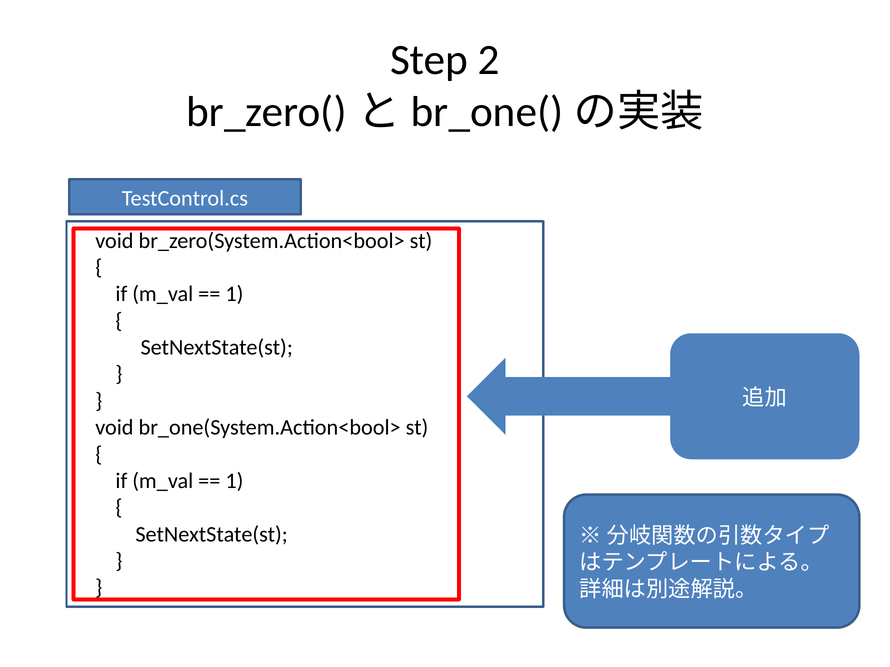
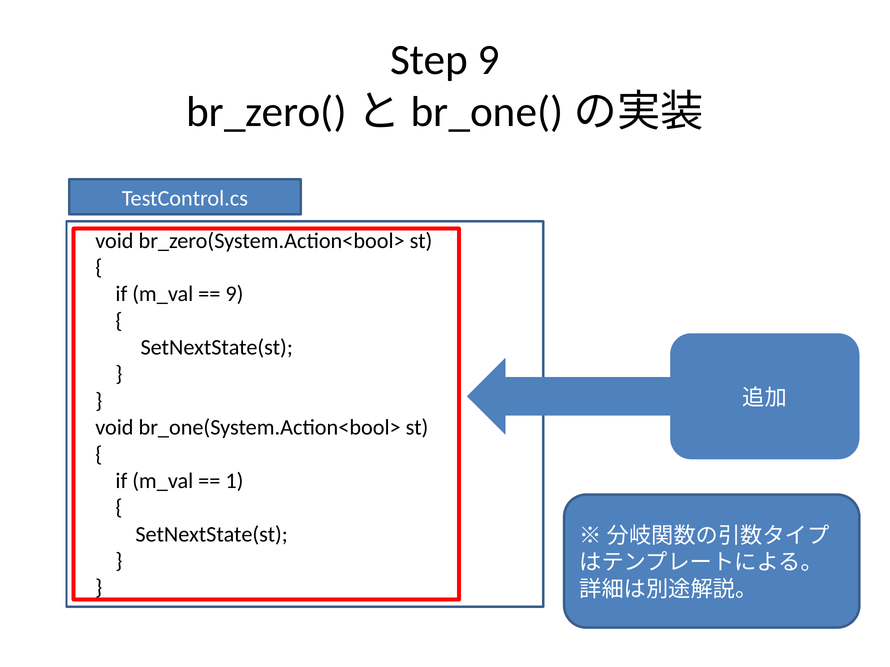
Step 2: 2 -> 9 (489, 60)
1: 1 -> 9 (234, 294)
